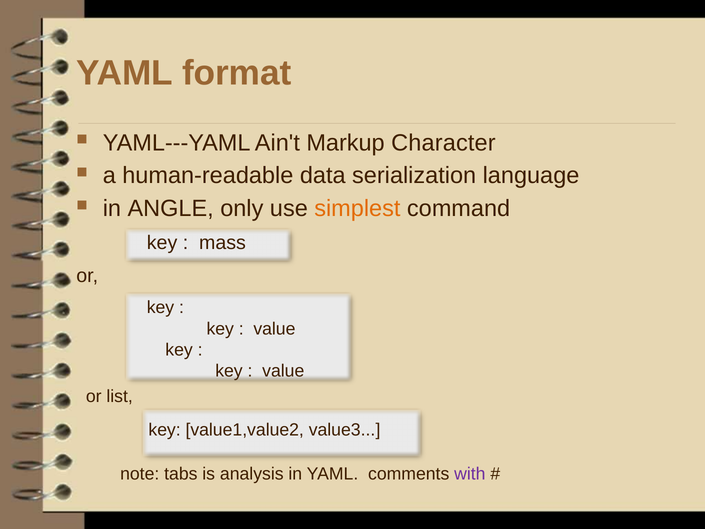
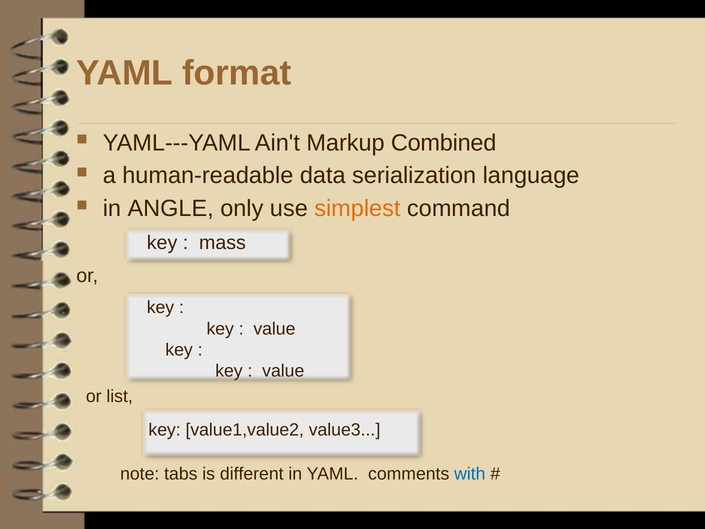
Character: Character -> Combined (444, 143)
analysis: analysis -> different (252, 474)
with colour: purple -> blue (470, 474)
